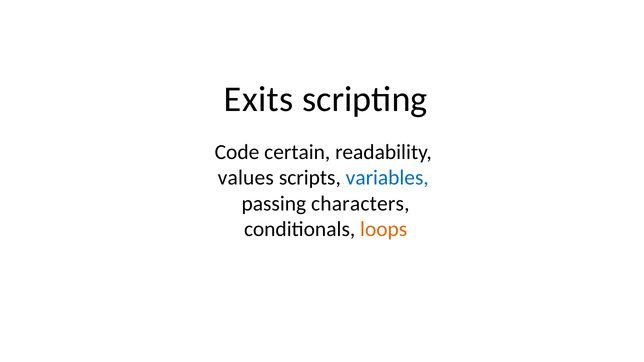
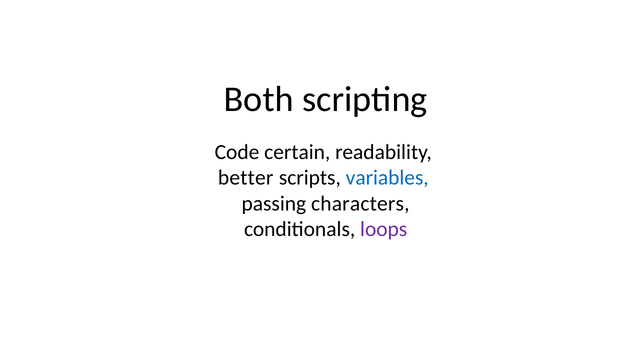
Exits: Exits -> Both (259, 99)
values: values -> better (246, 178)
loops colour: orange -> purple (384, 230)
